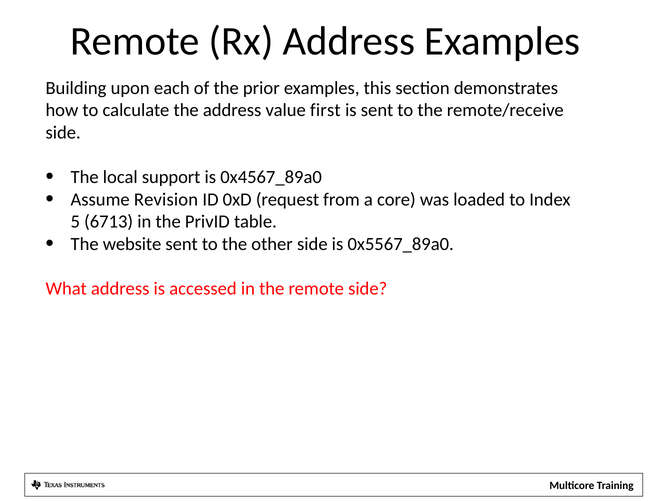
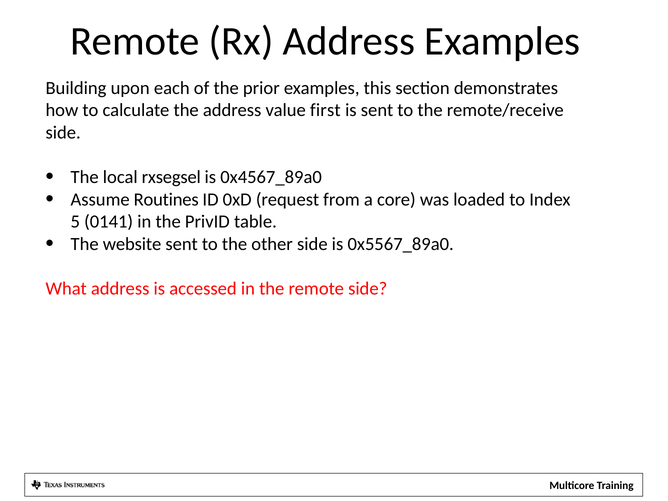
support: support -> rxsegsel (171, 177)
Revision: Revision -> Routines (166, 199)
6713: 6713 -> 0141 (109, 222)
